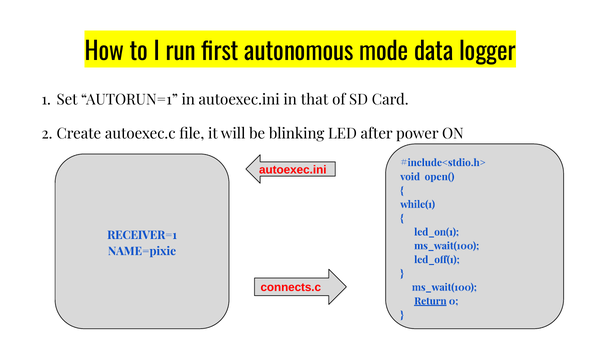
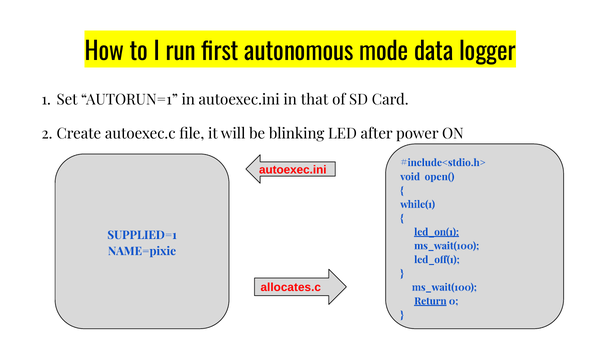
led_on(1 underline: none -> present (437, 232)
RECEIVER=1: RECEIVER=1 -> SUPPLIED=1 (142, 235)
connects.c: connects.c -> allocates.c (291, 288)
